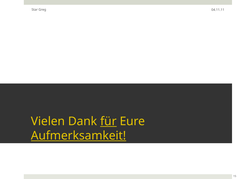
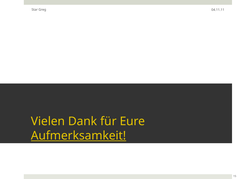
für underline: present -> none (108, 121)
